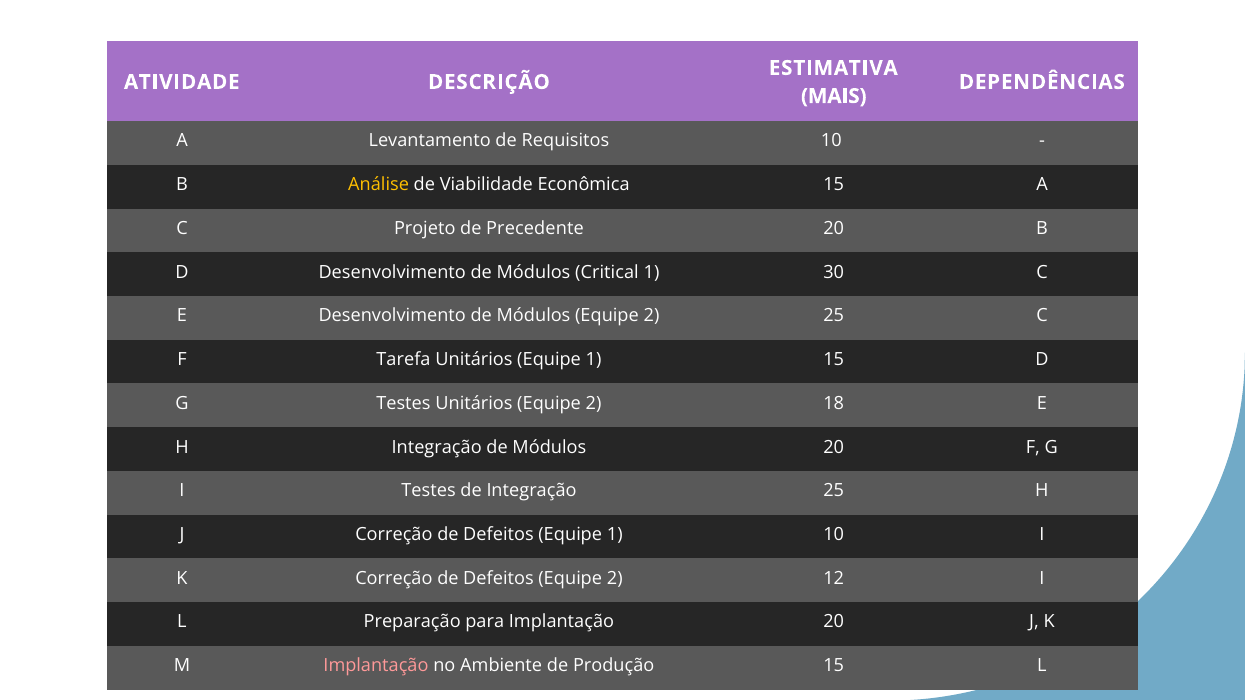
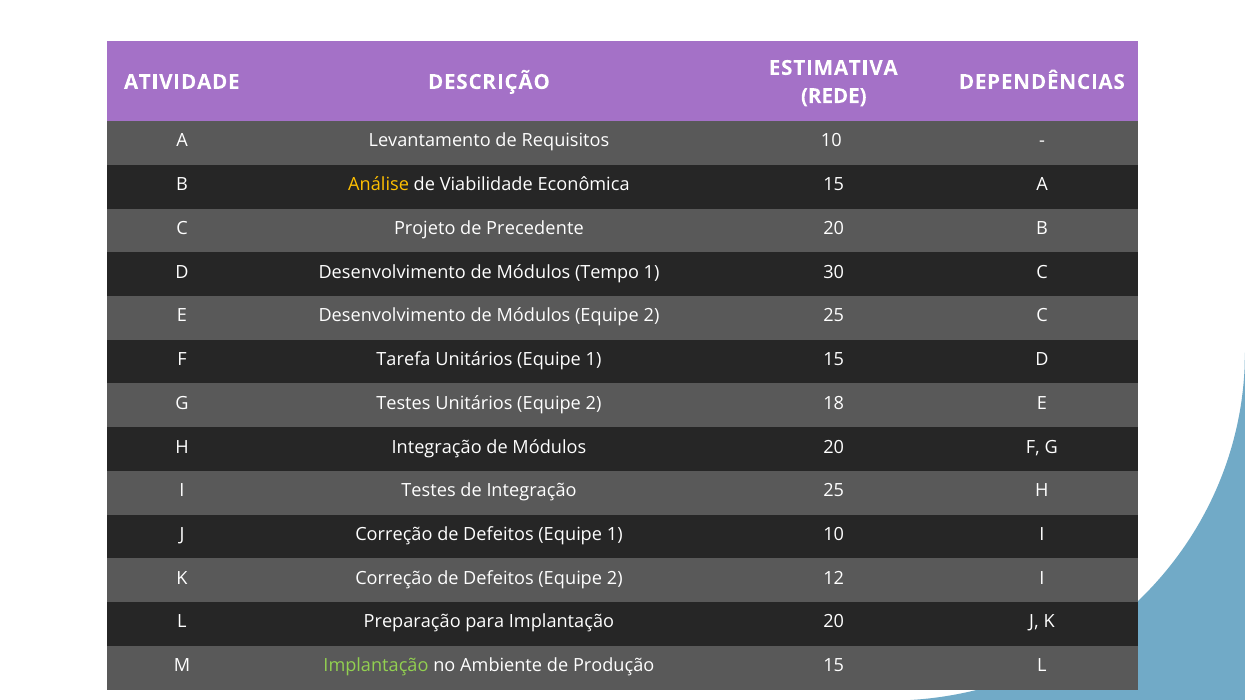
MAIS: MAIS -> REDE (834, 96)
Critical: Critical -> Tempo (607, 272)
Implantação colour: pink -> light green (376, 666)
